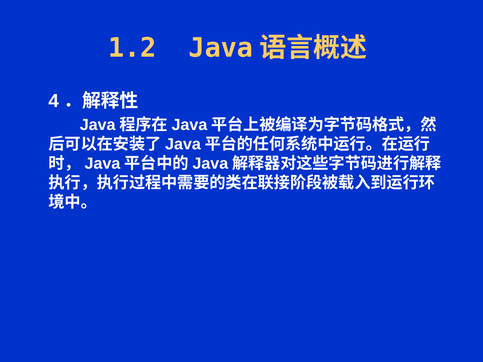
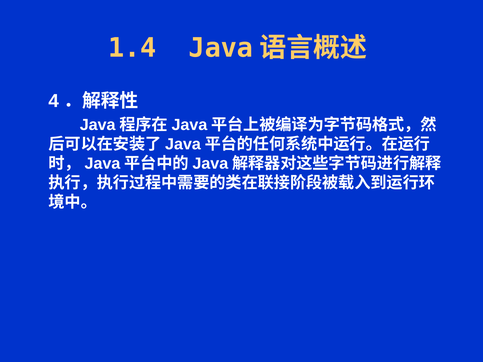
1.2: 1.2 -> 1.4 (132, 48)
